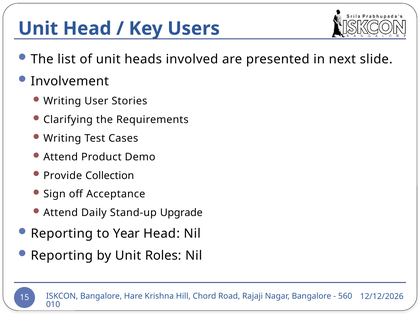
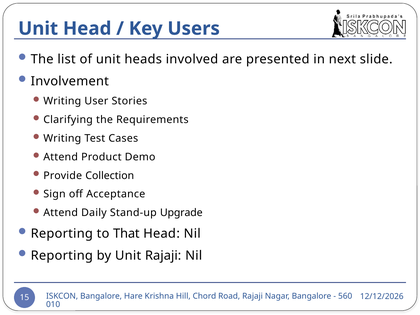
Year: Year -> That (126, 234)
Unit Roles: Roles -> Rajaji (163, 256)
